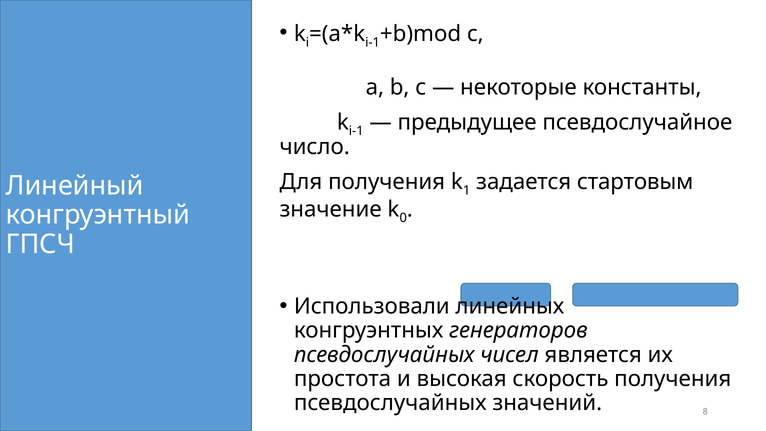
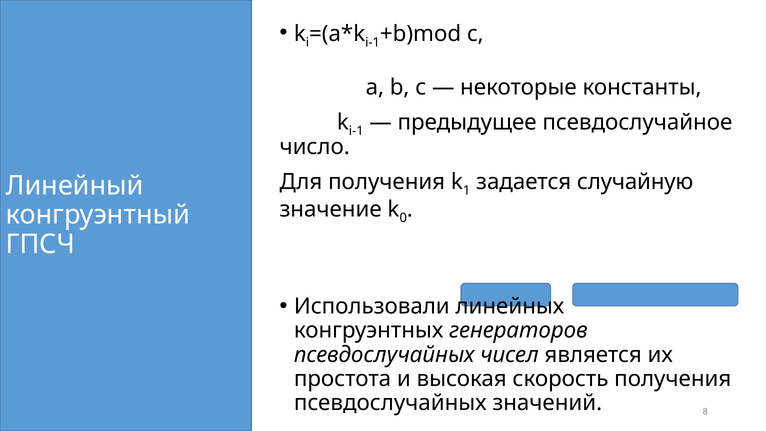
стартовым: стартовым -> случайную (635, 182)
